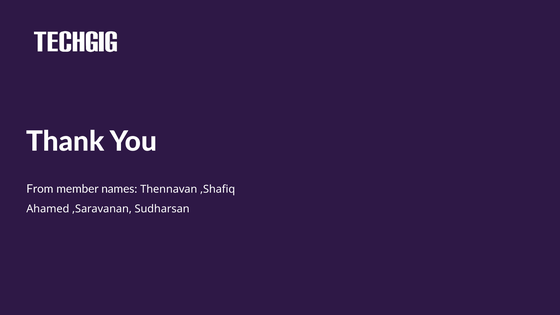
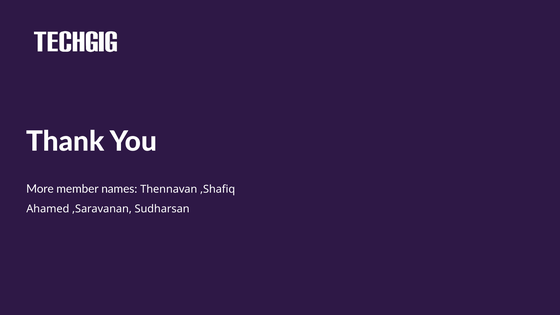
From: From -> More (40, 189)
